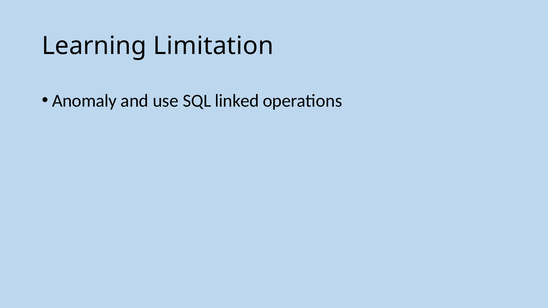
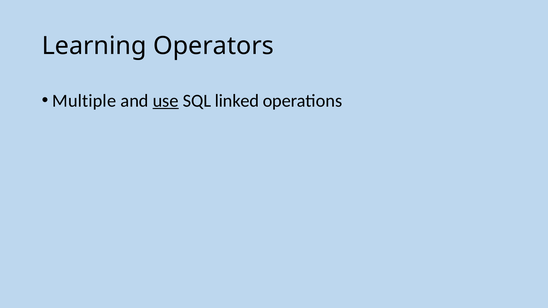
Limitation: Limitation -> Operators (213, 46)
Anomaly: Anomaly -> Multiple (84, 101)
use underline: none -> present (166, 101)
